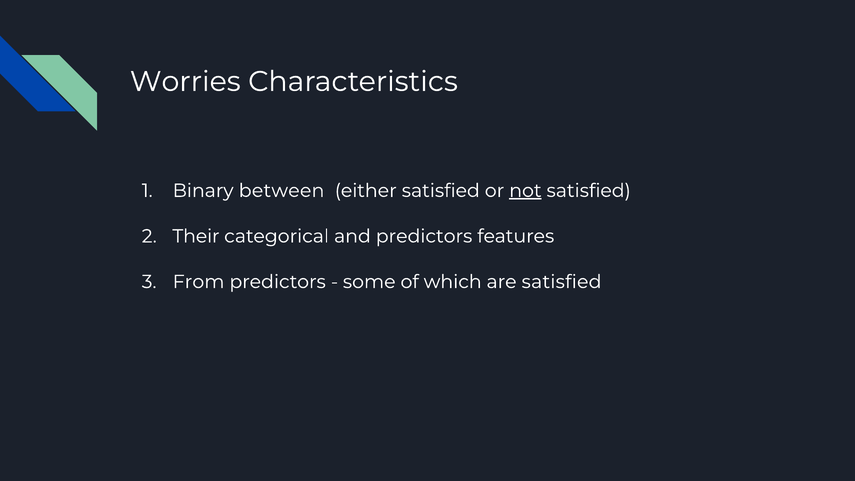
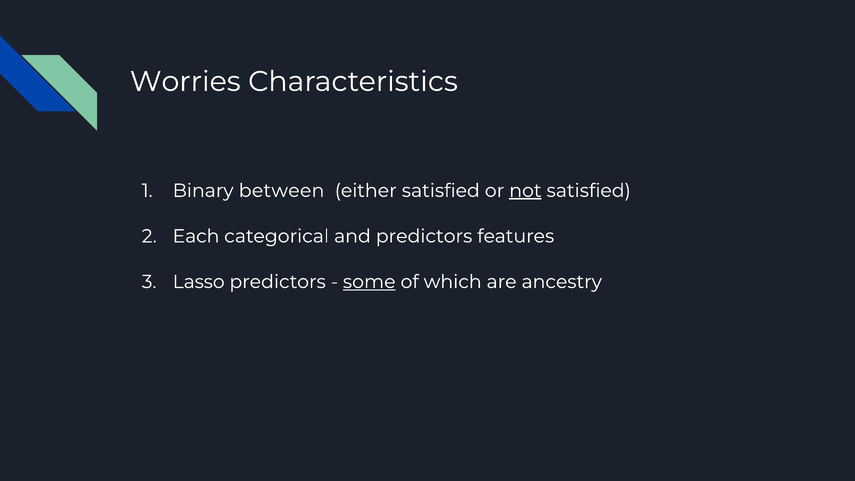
Their: Their -> Each (196, 236)
From: From -> Lasso (199, 282)
some underline: none -> present (369, 282)
are satisfied: satisfied -> ancestry (562, 282)
